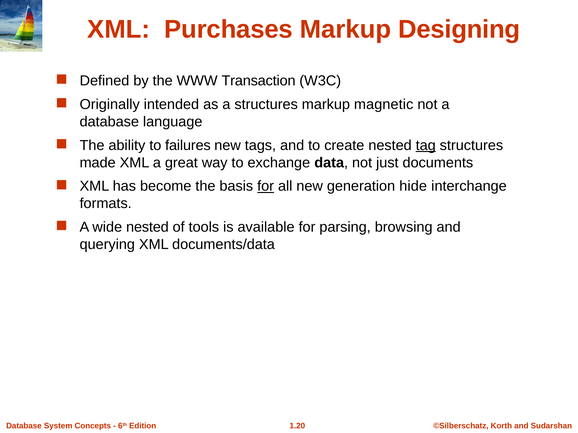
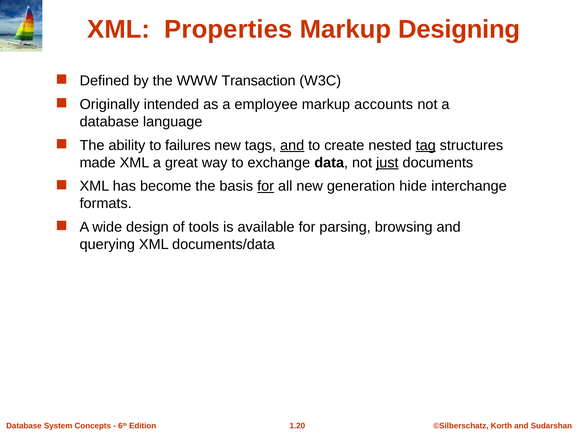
Purchases: Purchases -> Properties (228, 29)
a structures: structures -> employee (266, 104)
magnetic: magnetic -> accounts (384, 104)
and underline: none -> present (292, 145)
just underline: none -> present (387, 163)
wide nested: nested -> design (147, 227)
